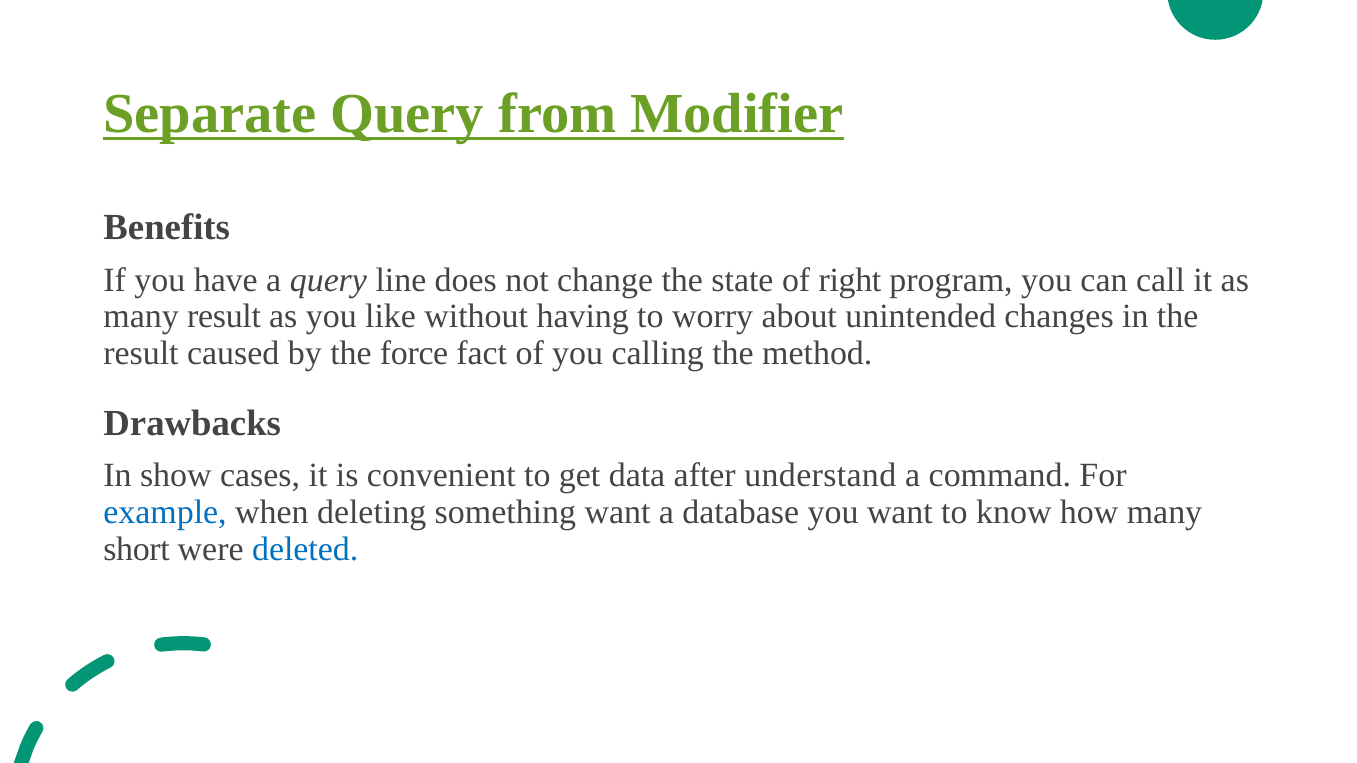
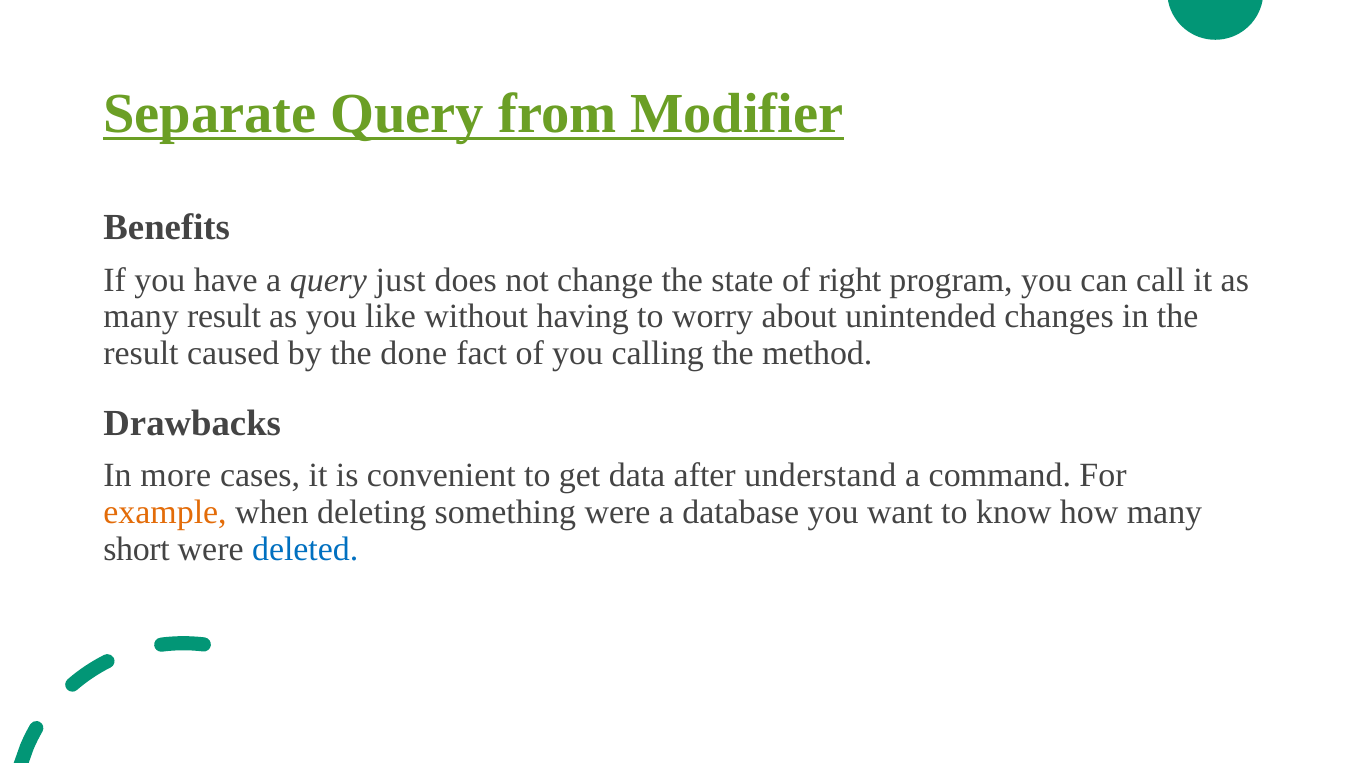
line: line -> just (401, 280)
force: force -> done (414, 353)
show: show -> more (176, 476)
example colour: blue -> orange (165, 512)
something want: want -> were (618, 512)
